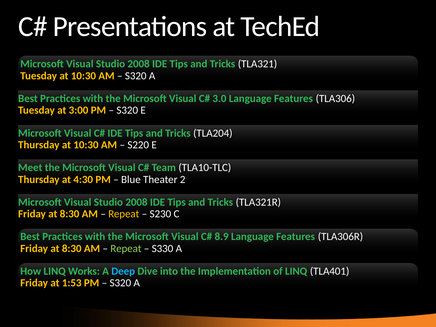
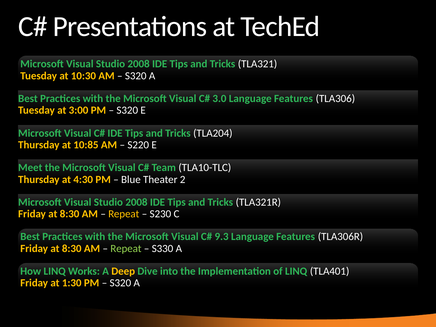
Thursday at 10:30: 10:30 -> 10:85 (86, 145)
8.9: 8.9 -> 9.3 (222, 237)
Deep colour: light blue -> yellow (123, 271)
1:53: 1:53 -> 1:30 (72, 283)
